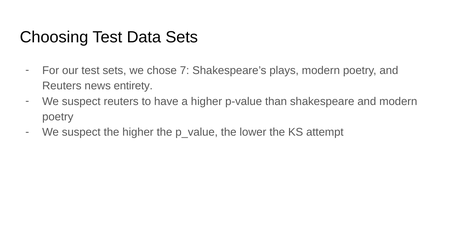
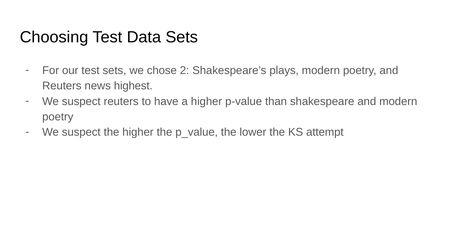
7: 7 -> 2 (185, 71)
entirety: entirety -> highest (133, 86)
